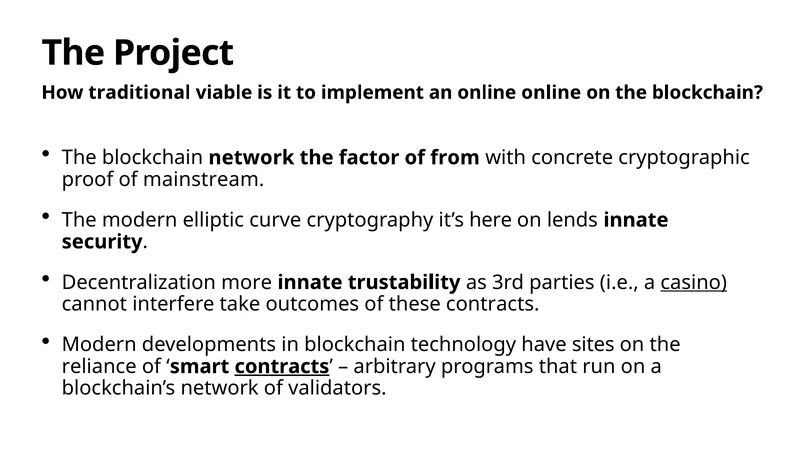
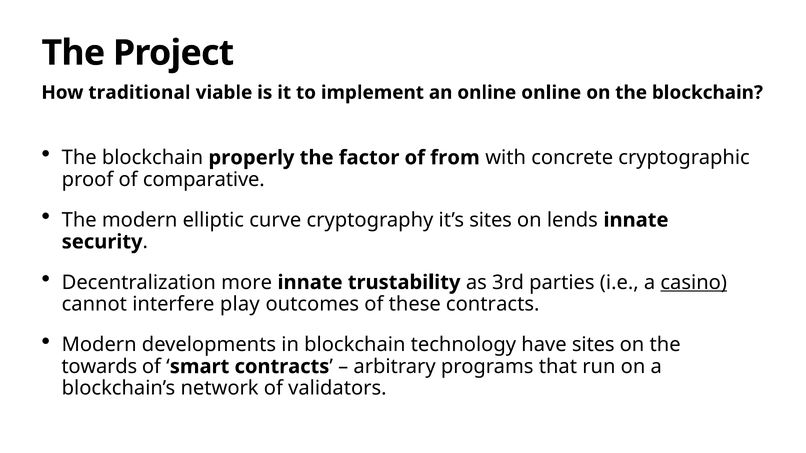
blockchain network: network -> properly (251, 158)
mainstream: mainstream -> comparative (204, 180)
it’s here: here -> sites (491, 220)
take: take -> play (240, 304)
reliance: reliance -> towards (99, 367)
contracts underline: present -> none (282, 367)
